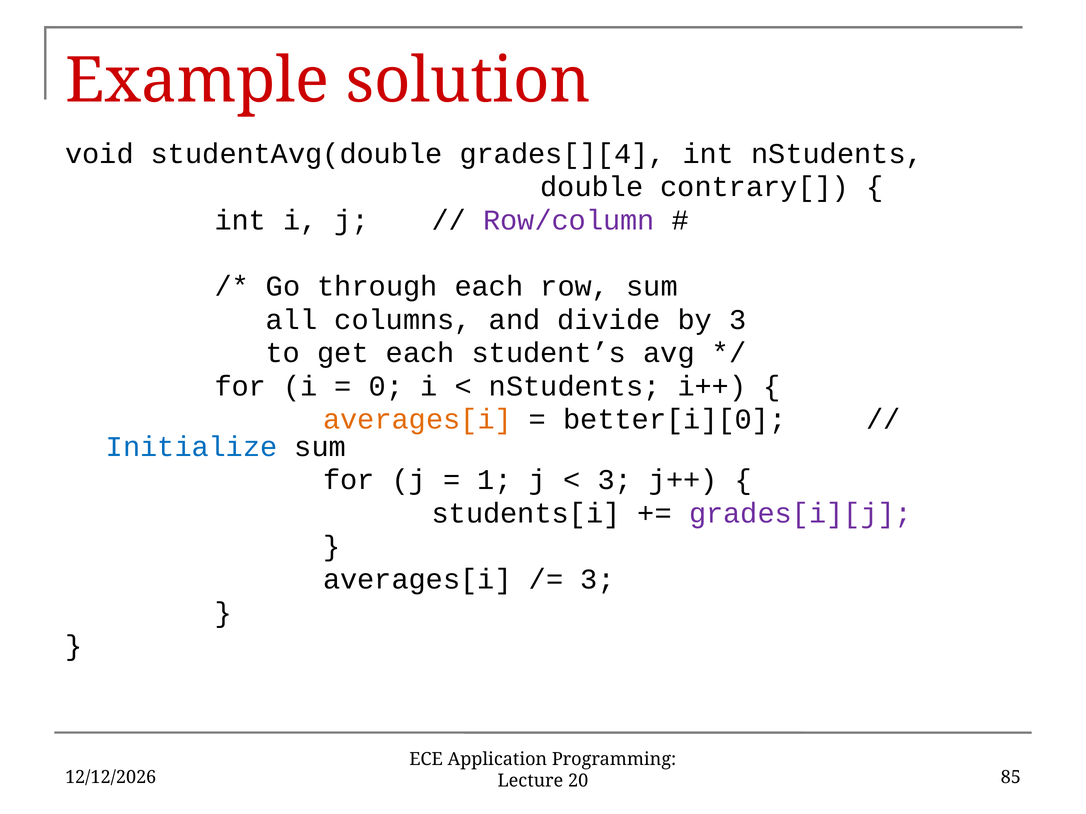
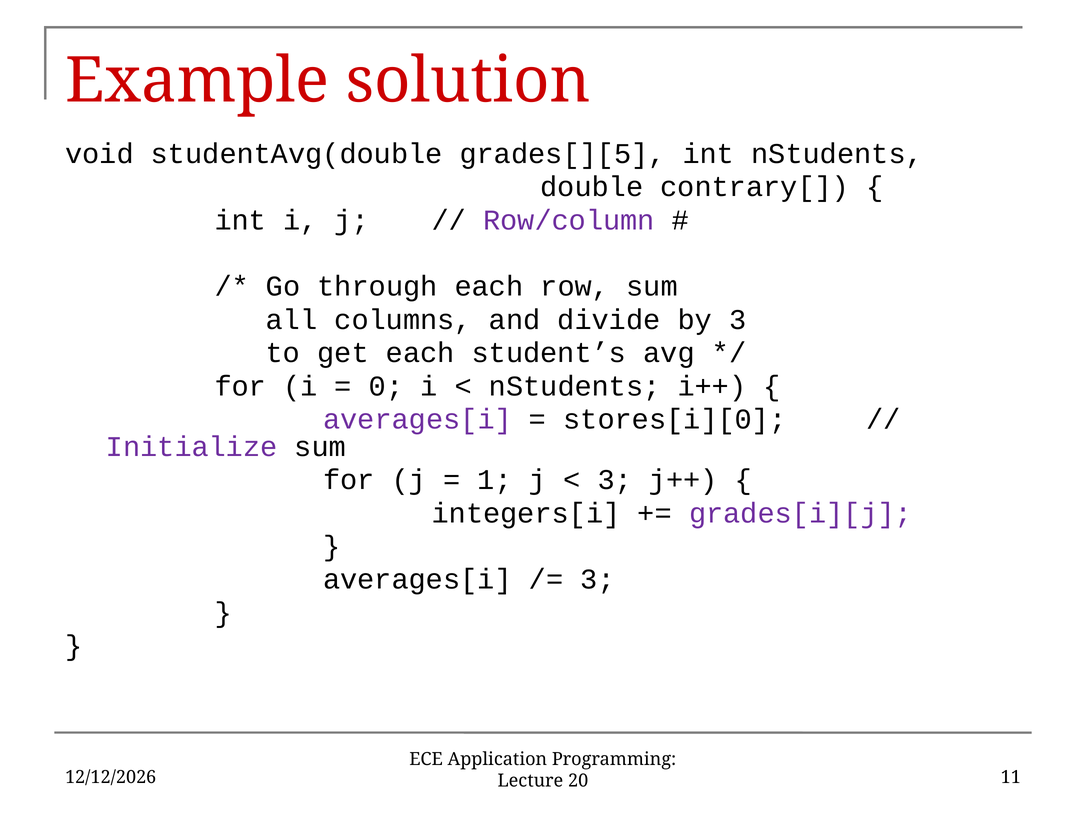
grades[][4: grades[][4 -> grades[][5 (563, 154)
averages[i colour: orange -> purple (417, 420)
better[i][0: better[i][0 -> stores[i][0 (675, 420)
Initialize colour: blue -> purple (192, 447)
students[i: students[i -> integers[i (526, 513)
85: 85 -> 11 (1011, 778)
